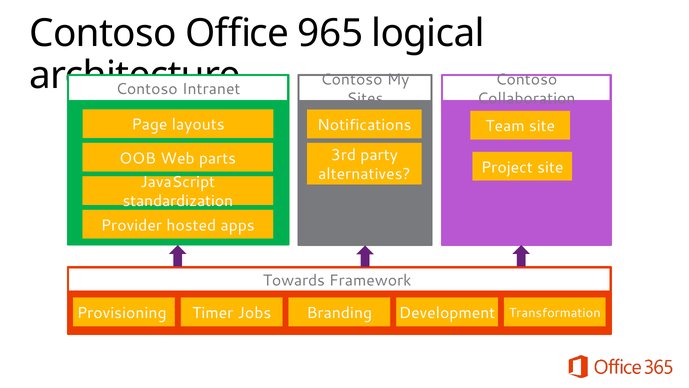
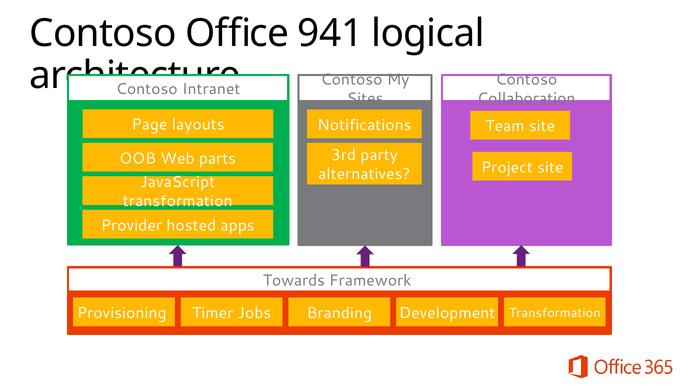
965: 965 -> 941 (330, 34)
standardization: standardization -> transformation (178, 201)
